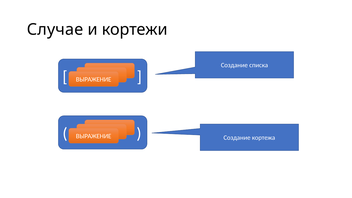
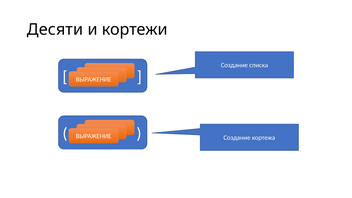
Случае: Случае -> Десяти (55, 30)
